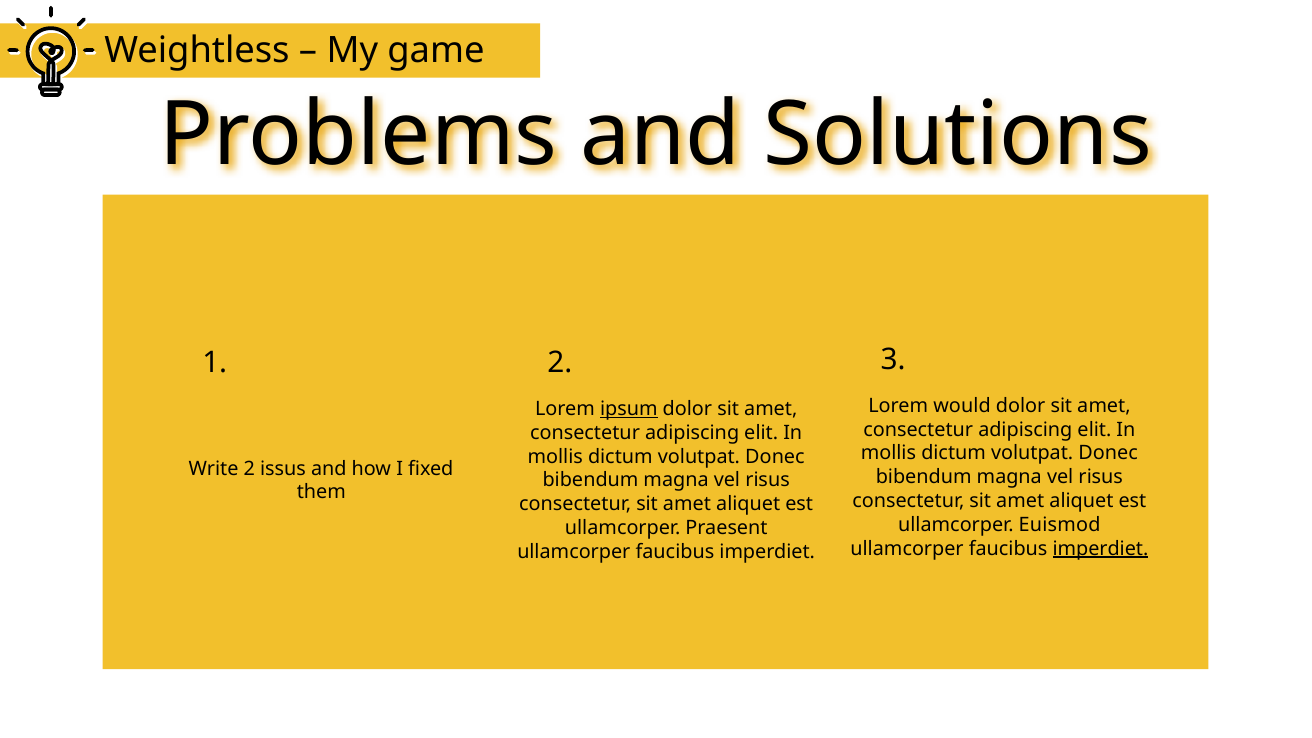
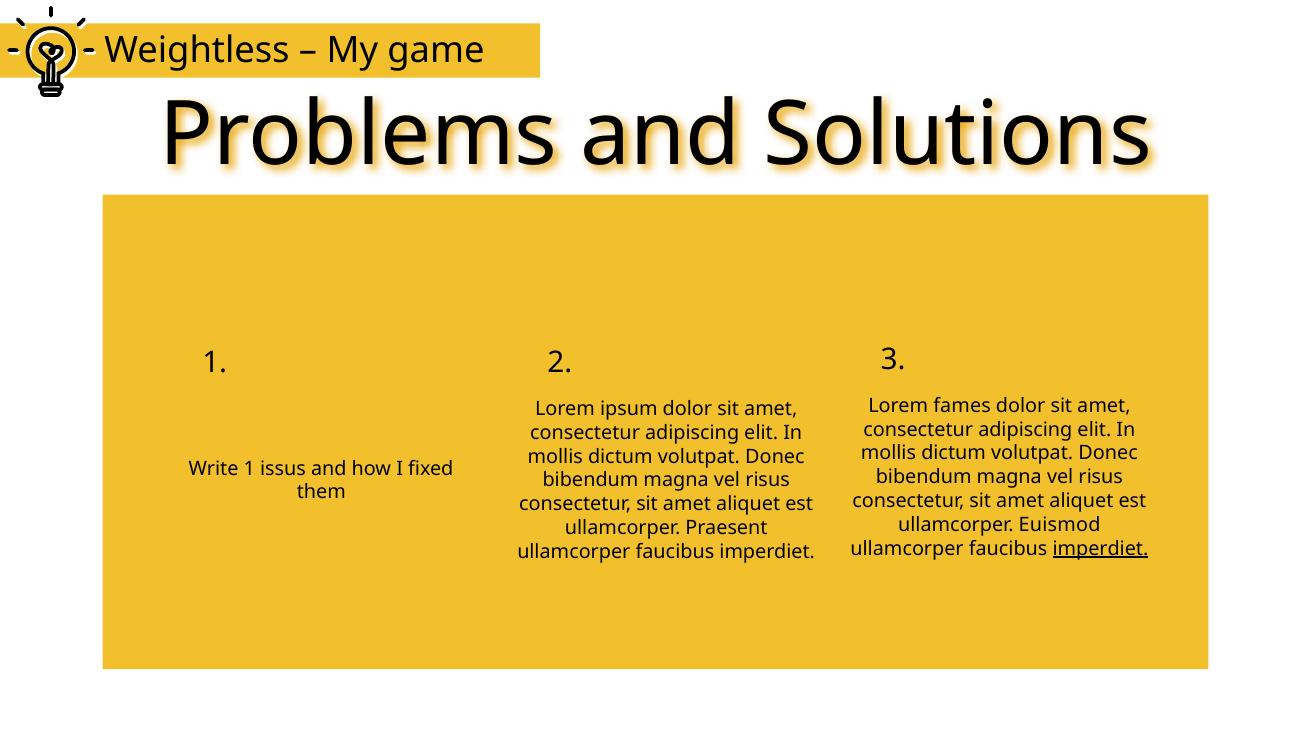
would: would -> fames (962, 406)
ipsum underline: present -> none (629, 409)
Write 2: 2 -> 1 (249, 469)
